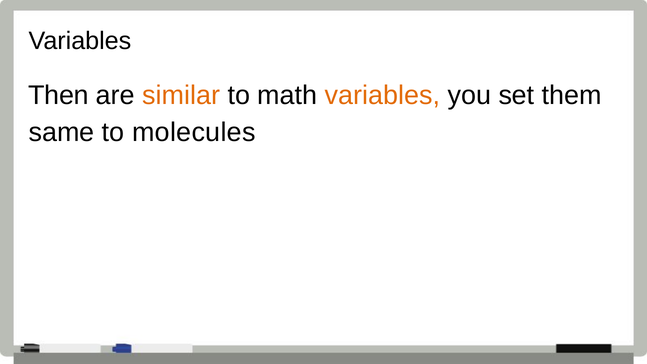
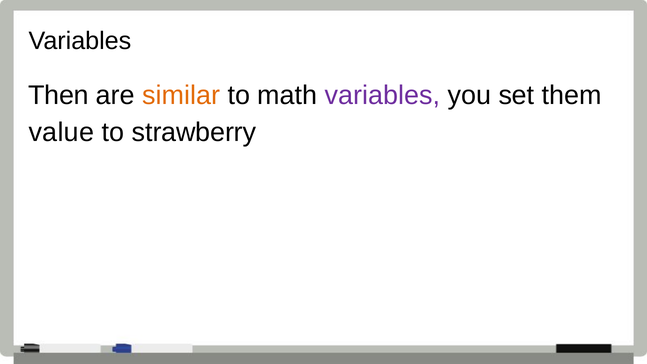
variables colour: orange -> purple (382, 95)
same: same -> value (61, 132)
molecules: molecules -> strawberry (194, 132)
